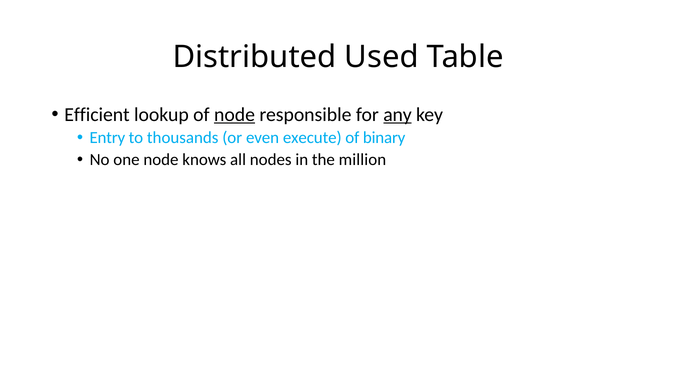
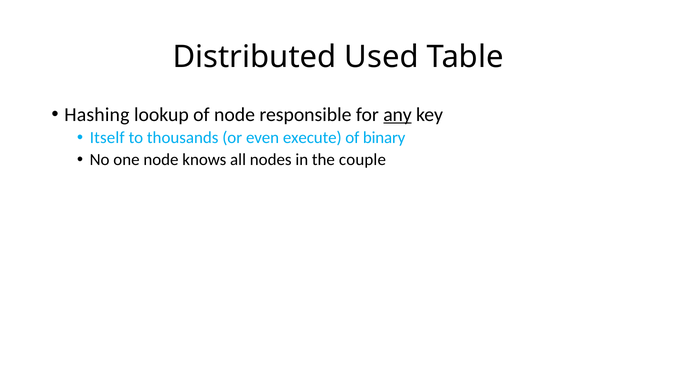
Efficient: Efficient -> Hashing (97, 114)
node underline: present -> none (235, 114)
Entry: Entry -> Itself (107, 138)
million: million -> couple (362, 160)
